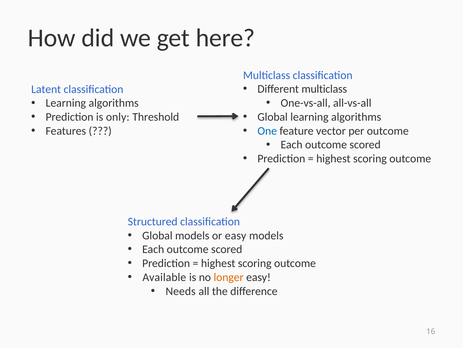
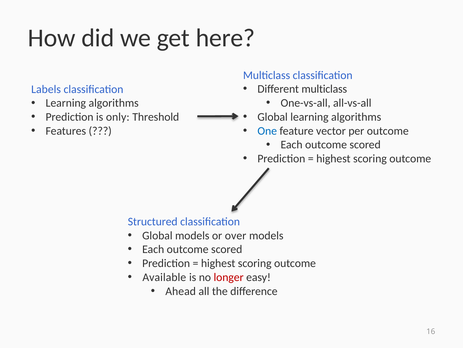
Latent: Latent -> Labels (46, 89)
or easy: easy -> over (236, 235)
longer colour: orange -> red (229, 277)
Needs: Needs -> Ahead (181, 291)
